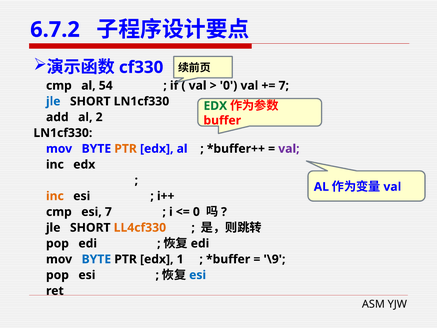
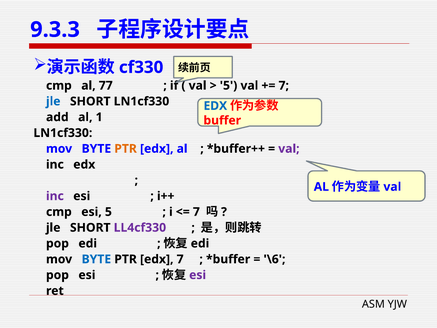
6.7.2: 6.7.2 -> 9.3.3 (55, 30)
54: 54 -> 77 (106, 86)
0: 0 -> 5 (229, 86)
EDX colour: green -> blue (215, 106)
2: 2 -> 1 (99, 117)
inc colour: orange -> purple (55, 196)
esi 7: 7 -> 5 (108, 212)
0: 0 -> 7 (196, 212)
LL4cf330 colour: orange -> purple (140, 227)
edx 1: 1 -> 7 (180, 259)
\9: \9 -> \6 (274, 259)
esi colour: blue -> purple (198, 275)
